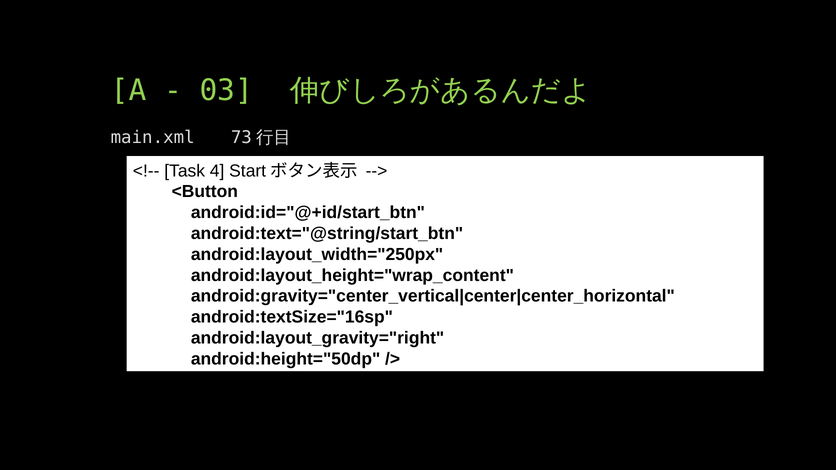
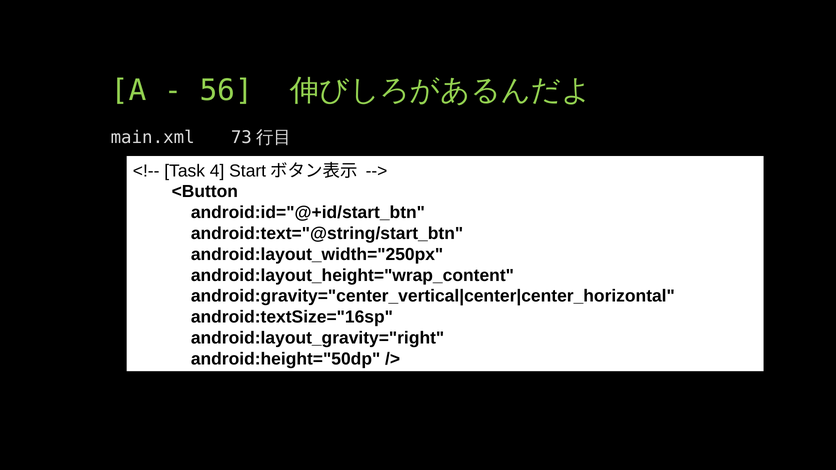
03: 03 -> 56 (226, 90)
